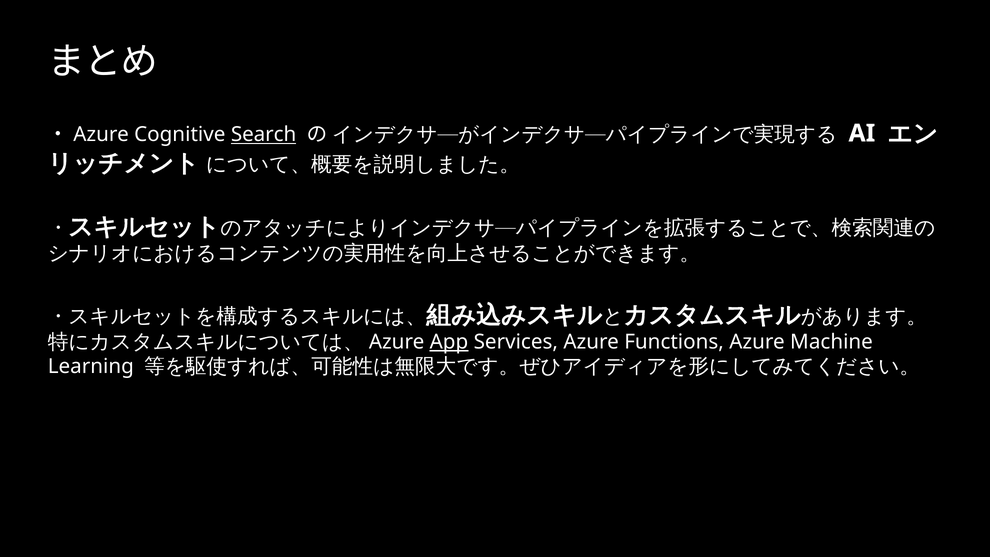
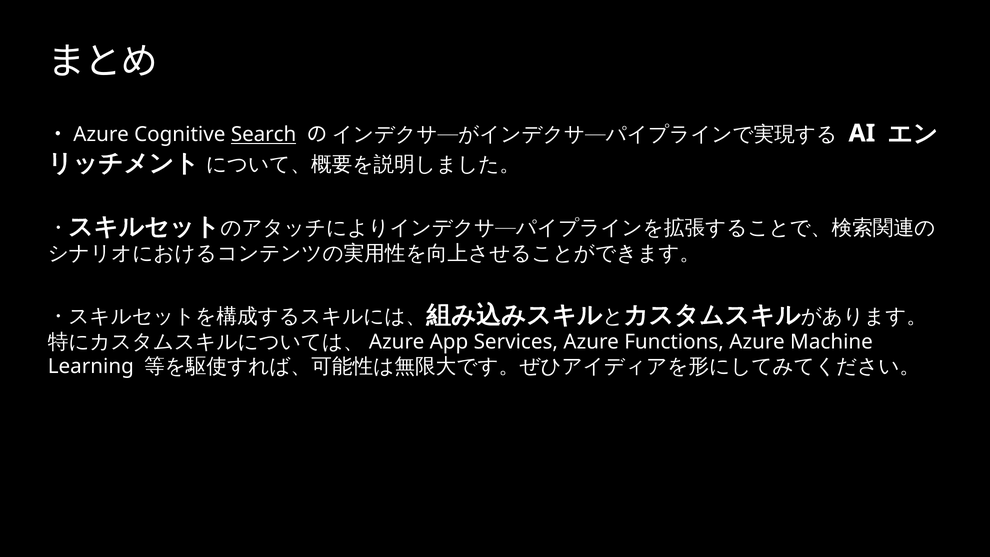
App underline: present -> none (449, 342)
